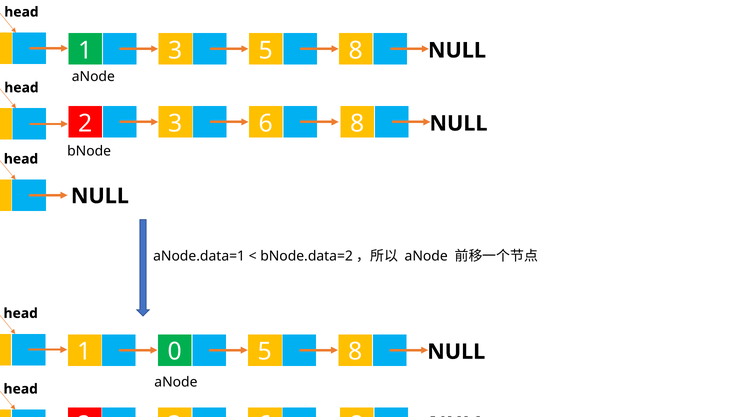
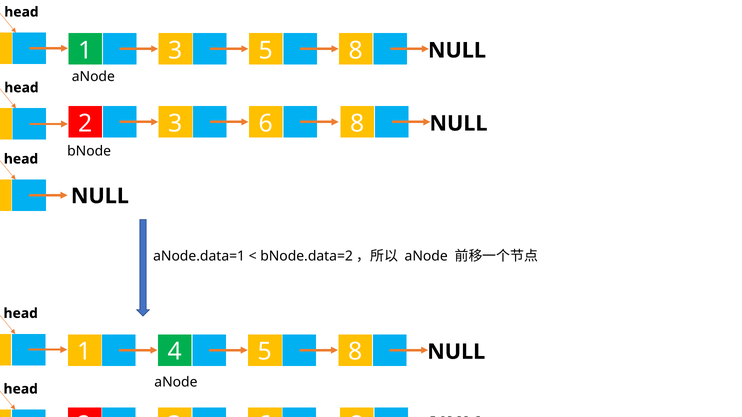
0: 0 -> 4 (175, 352)
